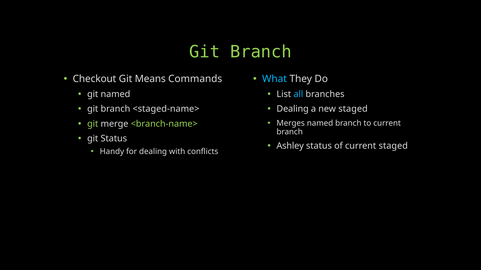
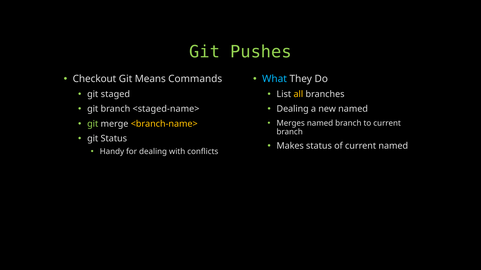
Branch: Branch -> Pushes (261, 52)
git named: named -> staged (115, 94)
all colour: light blue -> yellow (298, 94)
new staged: staged -> named (353, 109)
<branch-name> colour: light green -> yellow (164, 124)
Ashley: Ashley -> Makes (290, 146)
current staged: staged -> named (393, 146)
